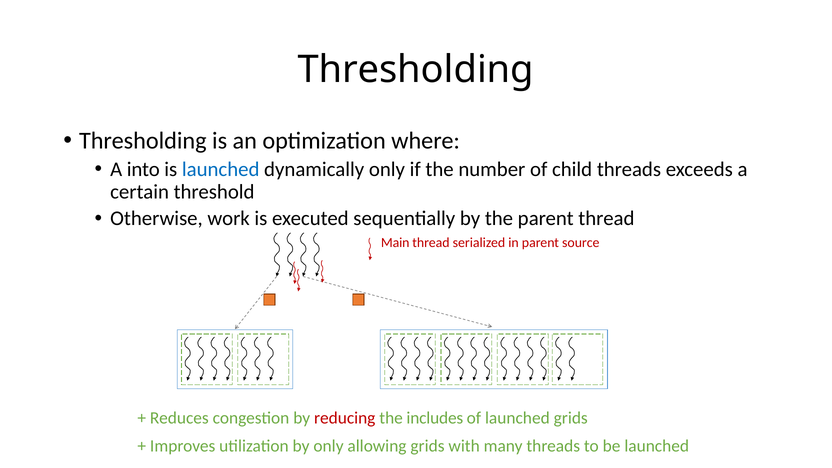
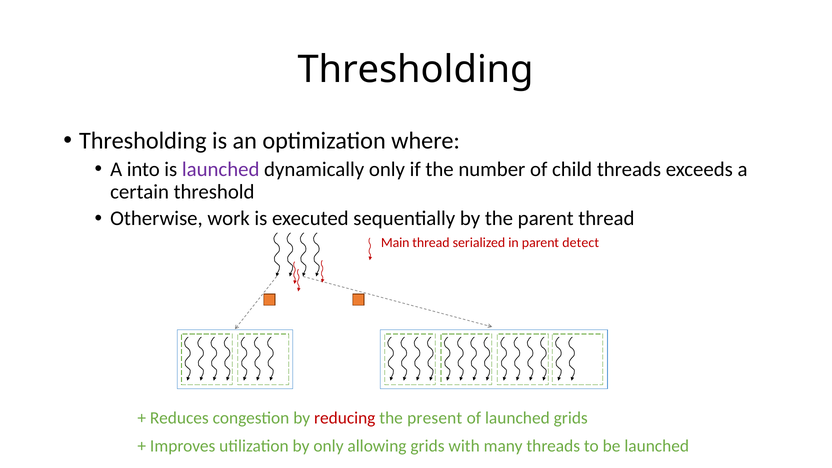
launched colour: blue -> purple (221, 169)
source: source -> detect (581, 243)
includes: includes -> present (435, 418)
